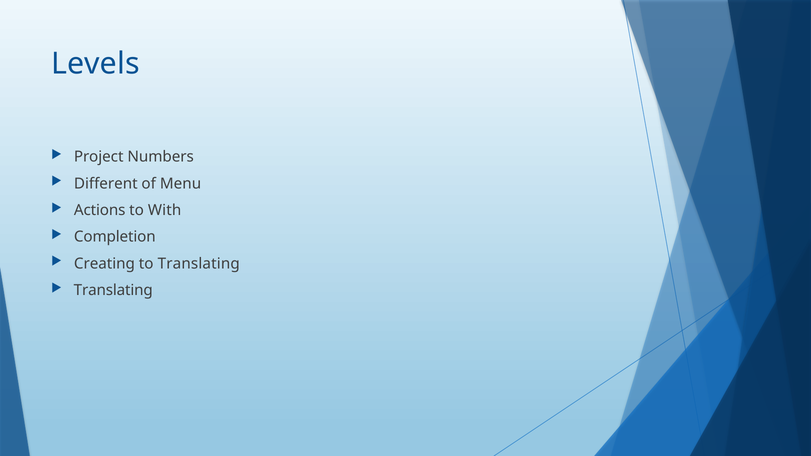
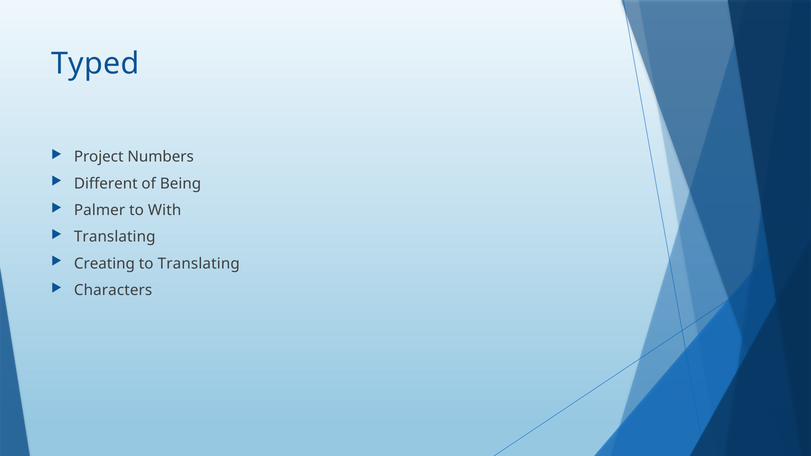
Levels: Levels -> Typed (95, 64)
Menu: Menu -> Being (181, 184)
Actions: Actions -> Palmer (100, 210)
Completion: Completion -> Translating (115, 237)
Translating: Translating -> Characters (113, 290)
